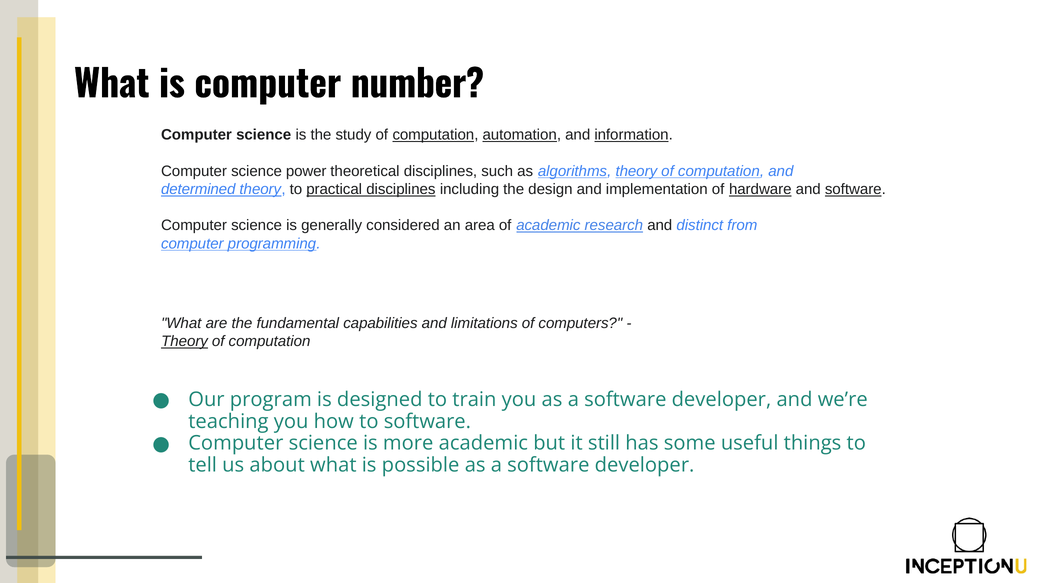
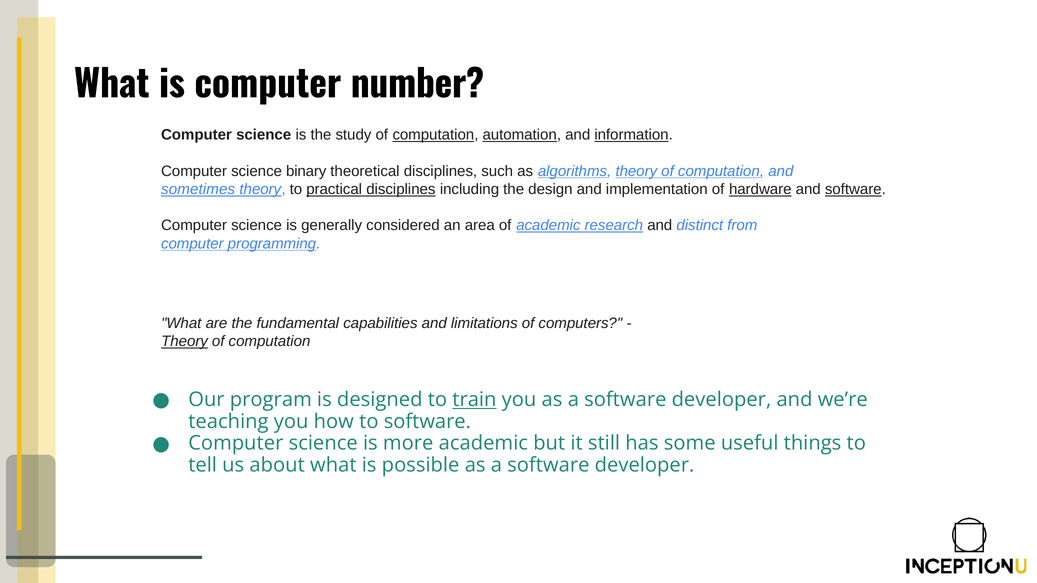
power: power -> binary (306, 171)
determined: determined -> sometimes (198, 189)
train underline: none -> present (474, 400)
